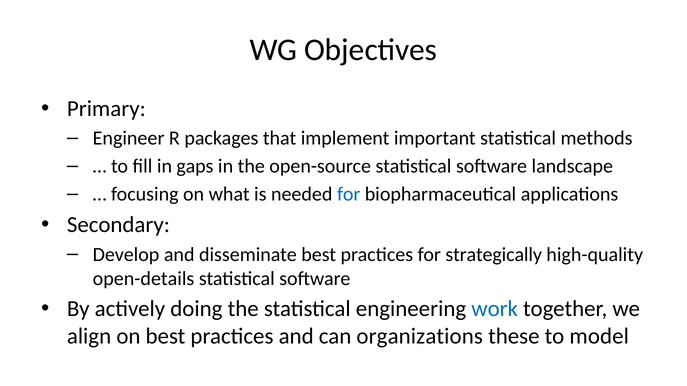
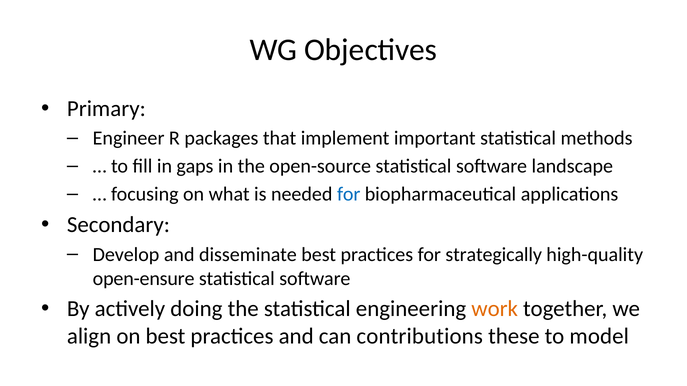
open-details: open-details -> open-ensure (144, 279)
work colour: blue -> orange (495, 309)
organizations: organizations -> contributions (420, 337)
